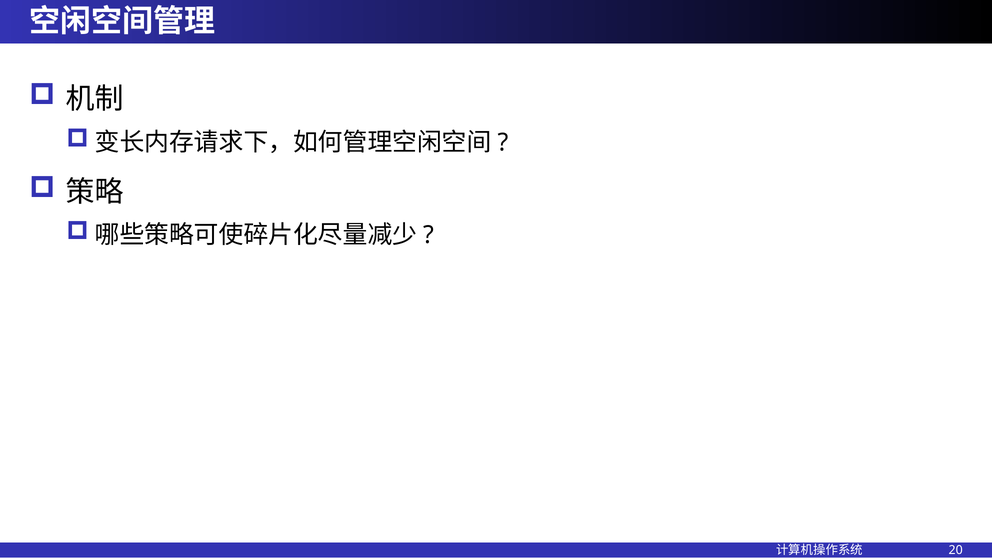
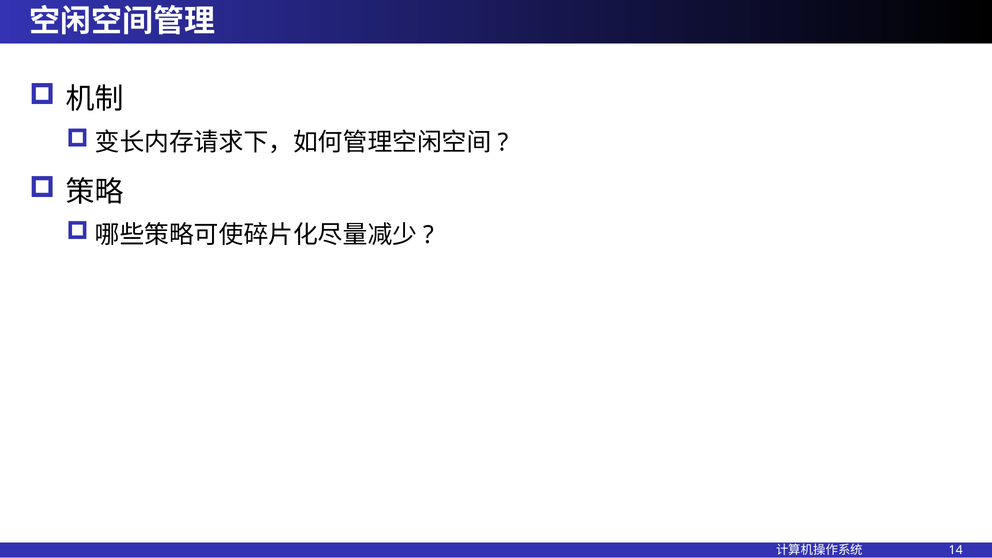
20: 20 -> 14 (956, 550)
